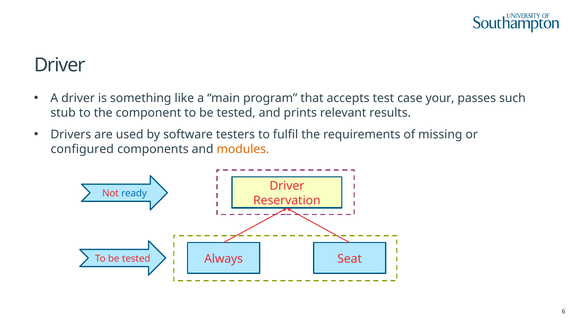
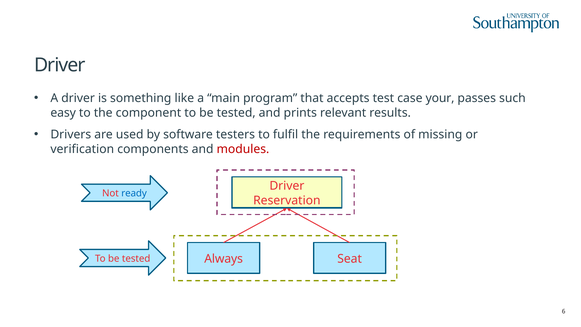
stub: stub -> easy (63, 113)
configured: configured -> verification (82, 149)
modules colour: orange -> red (243, 149)
